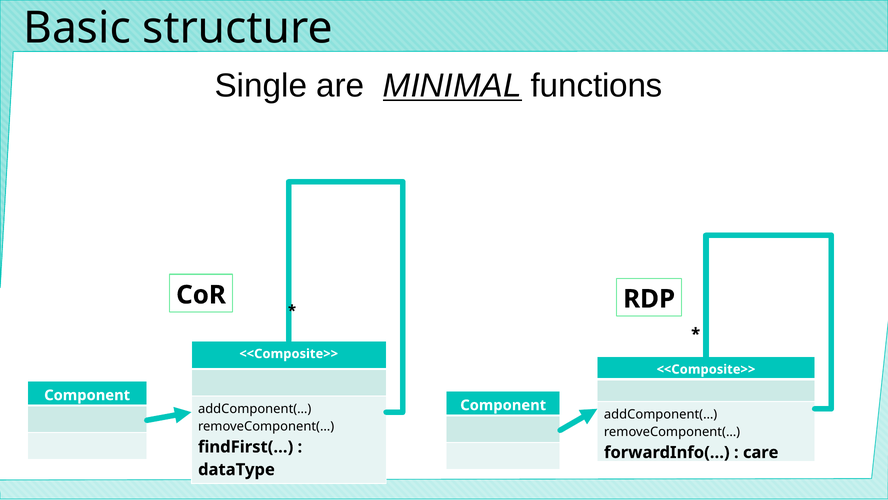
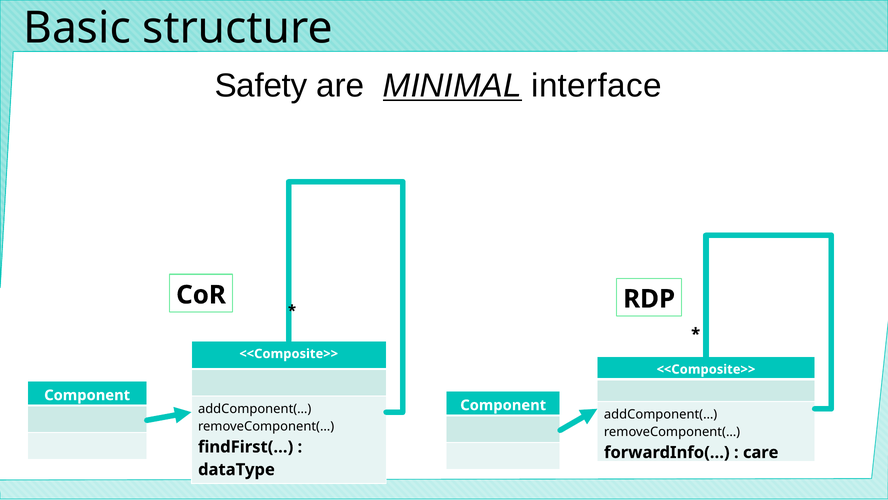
Single: Single -> Safety (261, 86)
functions: functions -> interface (596, 86)
